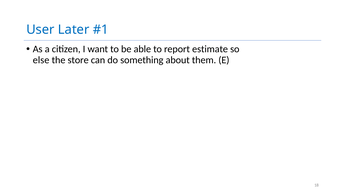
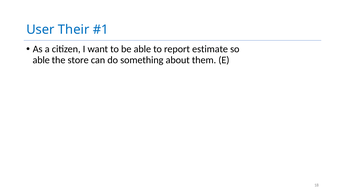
Later: Later -> Their (74, 30)
else: else -> able (41, 60)
